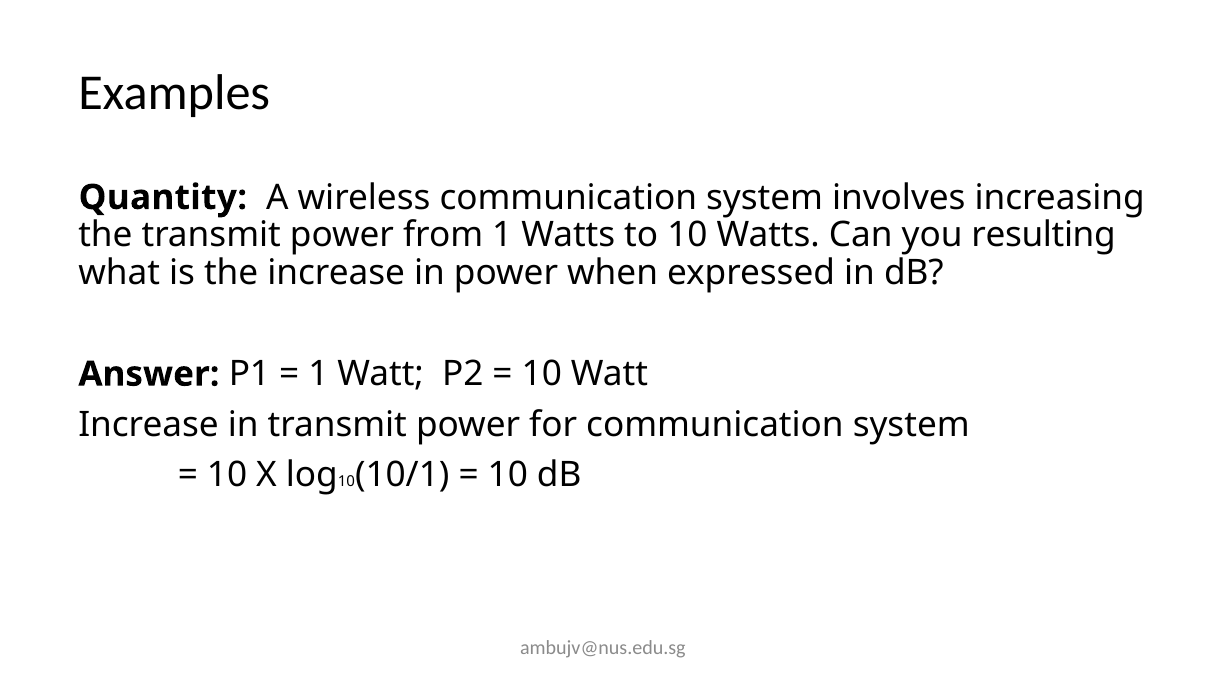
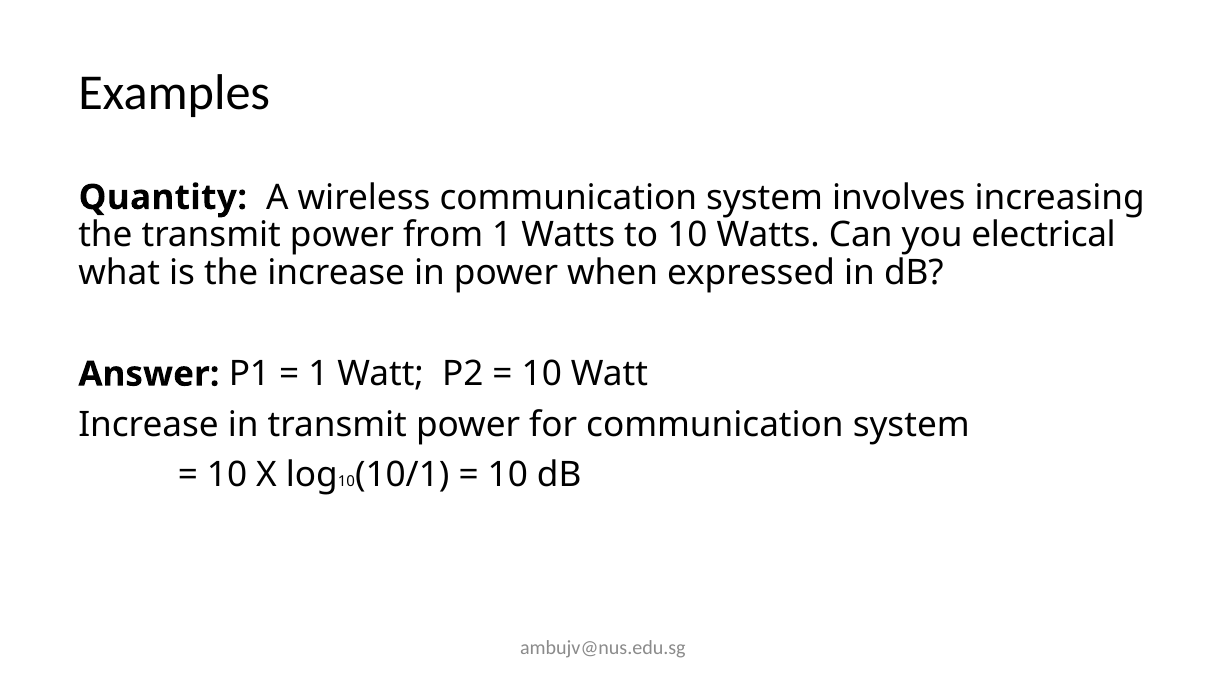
resulting: resulting -> electrical (1044, 235)
